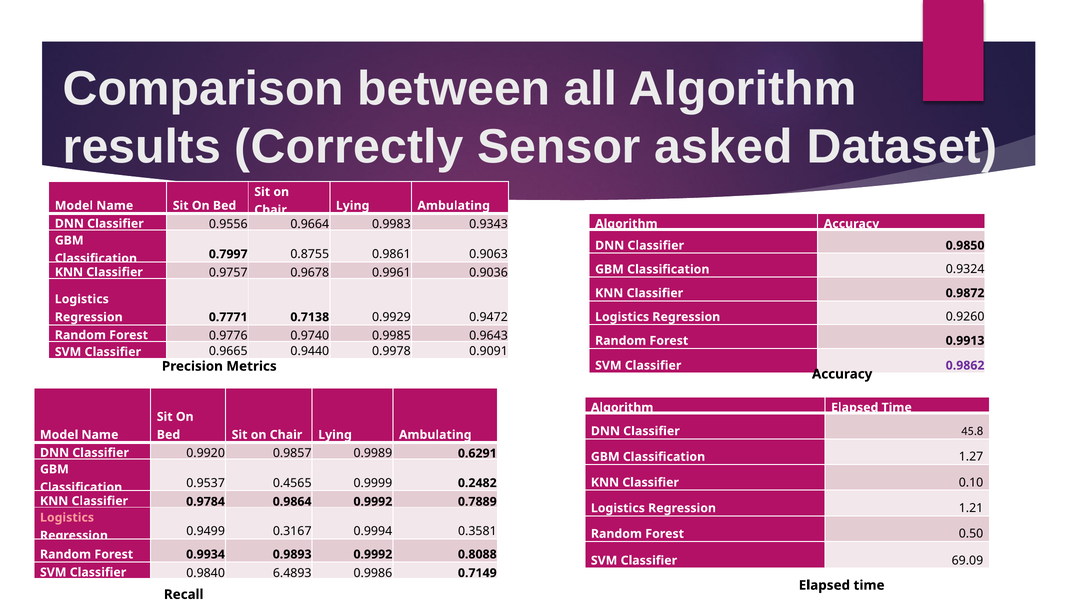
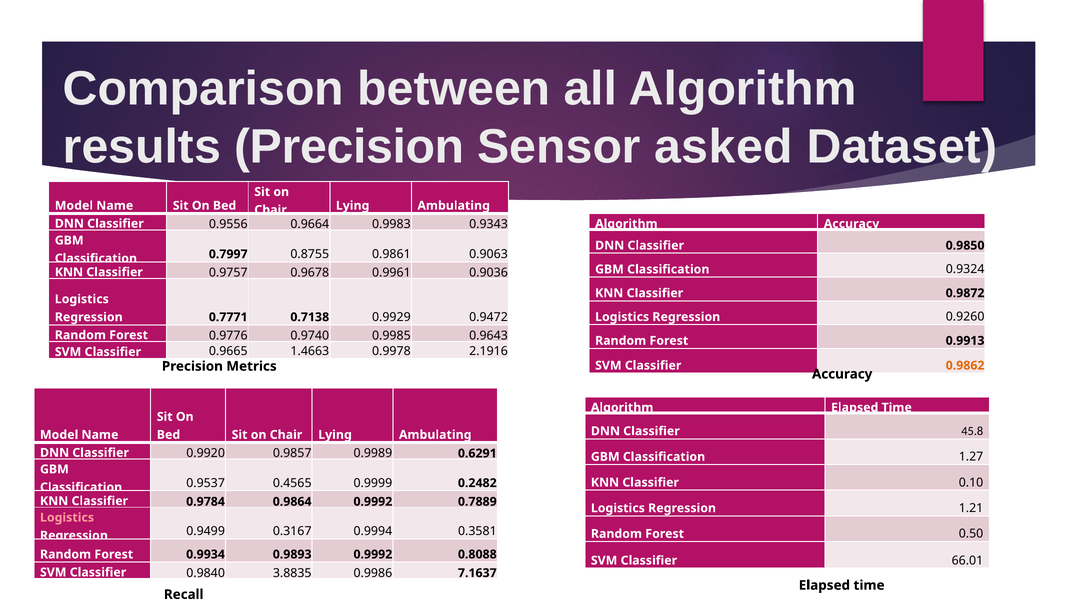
results Correctly: Correctly -> Precision (349, 147)
0.9440: 0.9440 -> 1.4663 (310, 352)
0.9091: 0.9091 -> 2.1916 (489, 352)
0.9862 colour: purple -> orange (965, 366)
69.09: 69.09 -> 66.01 (967, 561)
6.4893: 6.4893 -> 3.8835 (292, 573)
0.7149: 0.7149 -> 7.1637 (477, 573)
